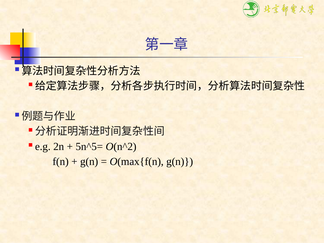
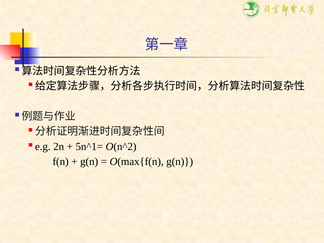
5n^5=: 5n^5= -> 5n^1= (89, 147)
